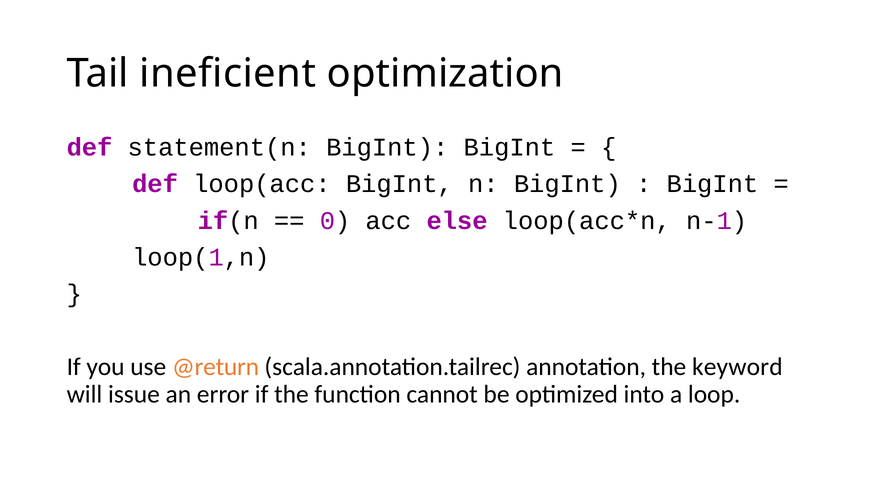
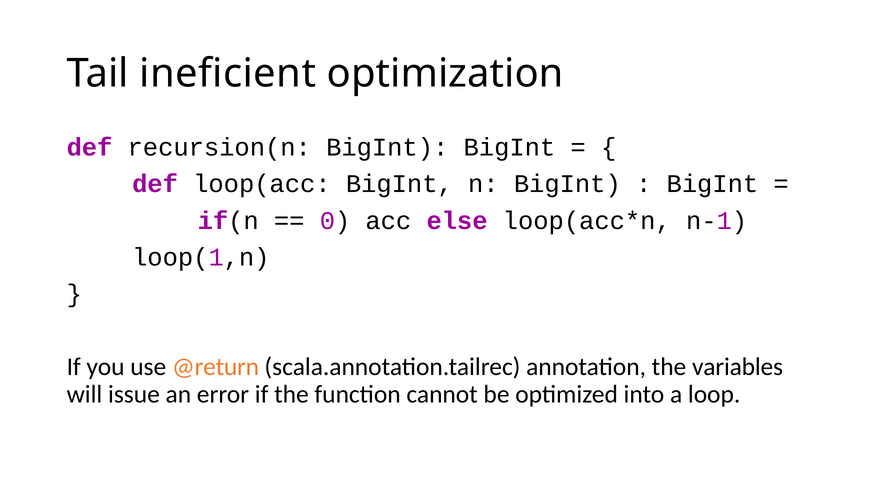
statement(n: statement(n -> recursion(n (219, 148)
keyword: keyword -> variables (738, 367)
